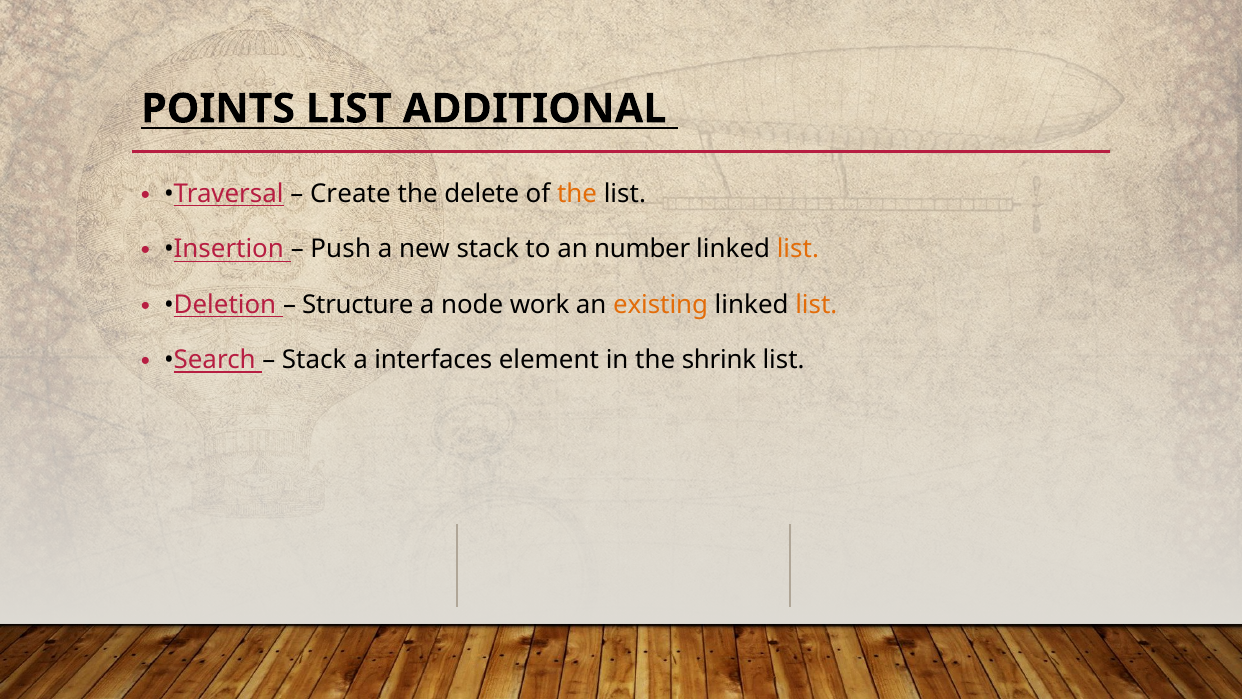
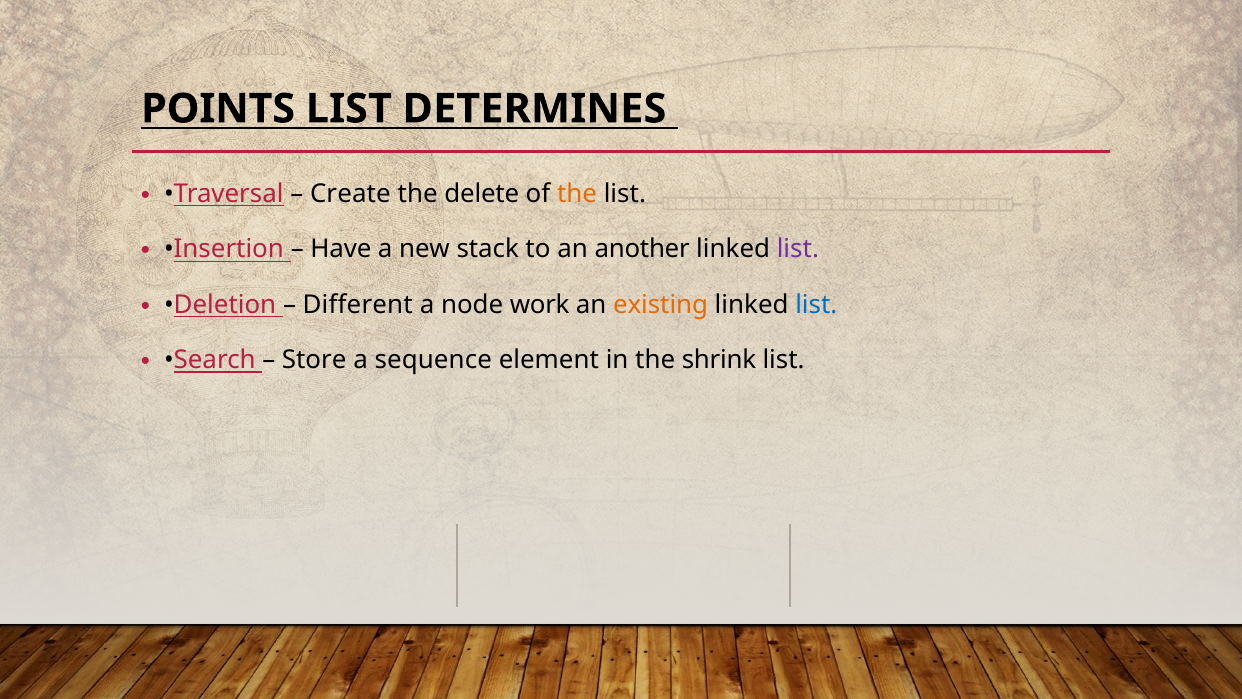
ADDITIONAL: ADDITIONAL -> DETERMINES (534, 109)
Push: Push -> Have (341, 249)
number: number -> another (642, 249)
list colour: orange -> purple (798, 249)
Structure: Structure -> Different (358, 305)
list colour: orange -> blue (816, 305)
Stack: Stack -> Store (314, 360)
interfaces: interfaces -> sequence (433, 360)
